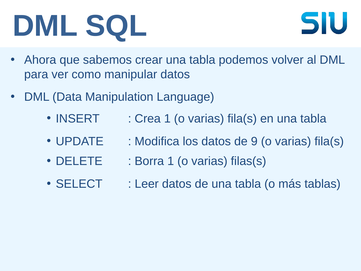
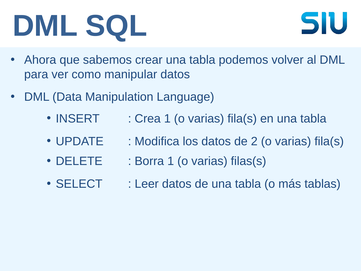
9: 9 -> 2 (254, 141)
